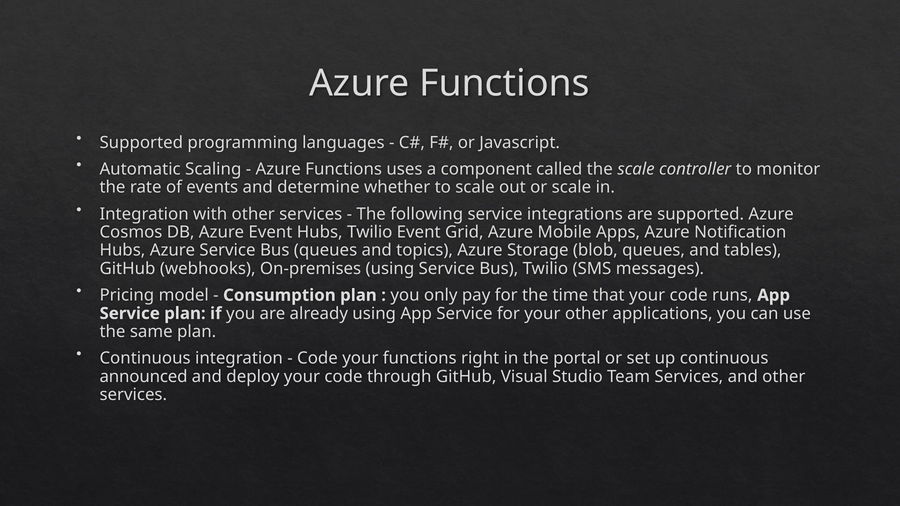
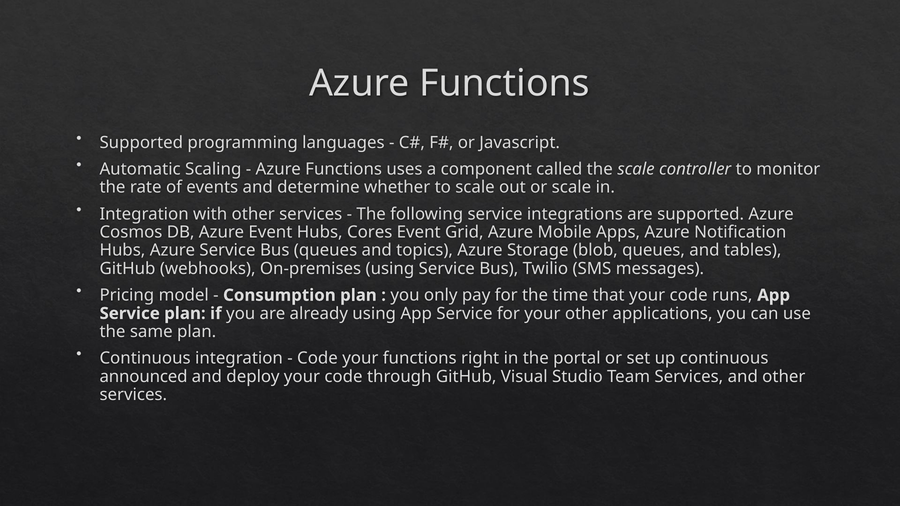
Hubs Twilio: Twilio -> Cores (370, 232)
